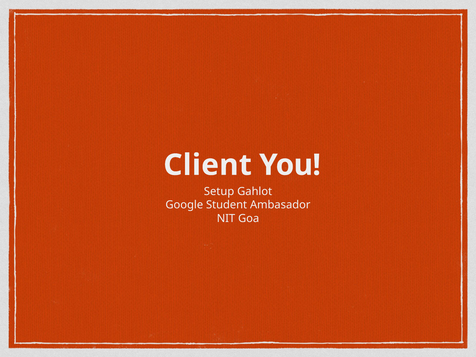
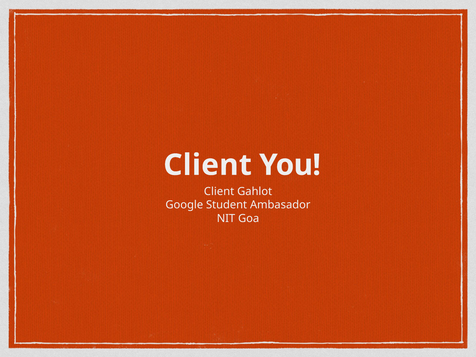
Setup: Setup -> Client (219, 192)
